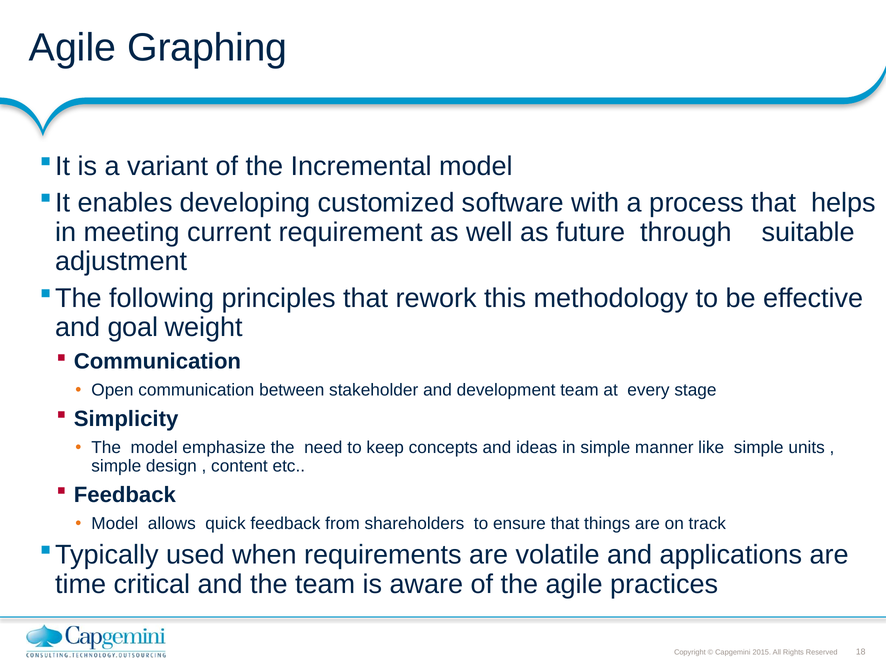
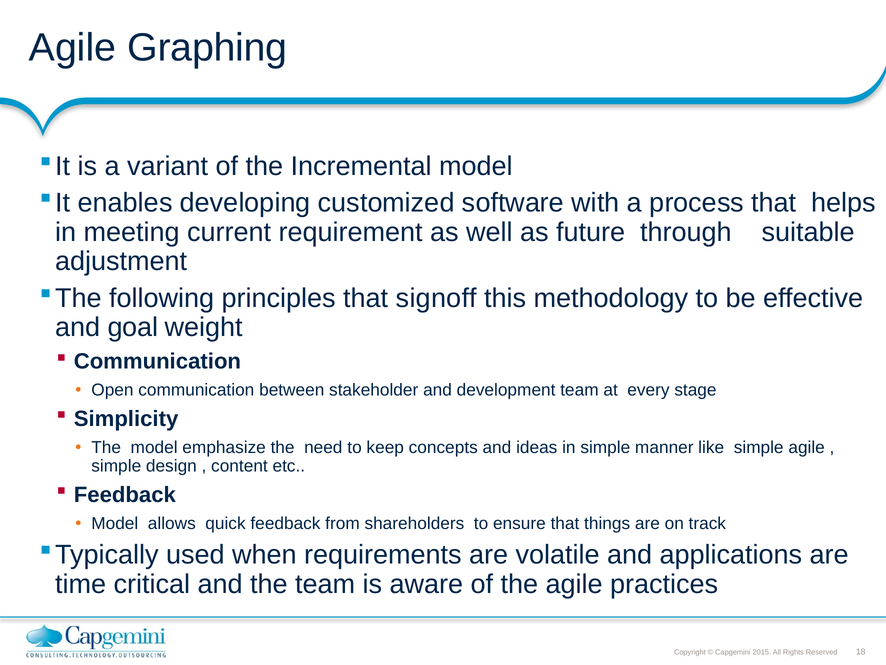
rework: rework -> signoff (436, 298)
simple units: units -> agile (807, 447)
